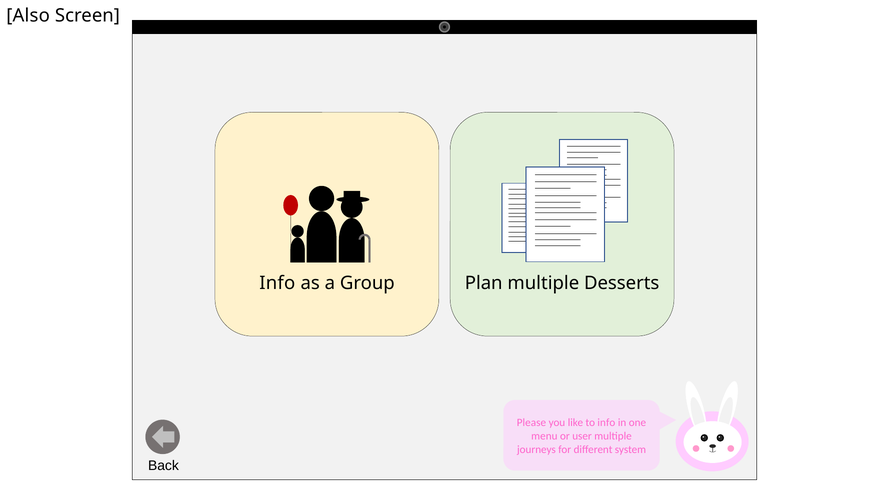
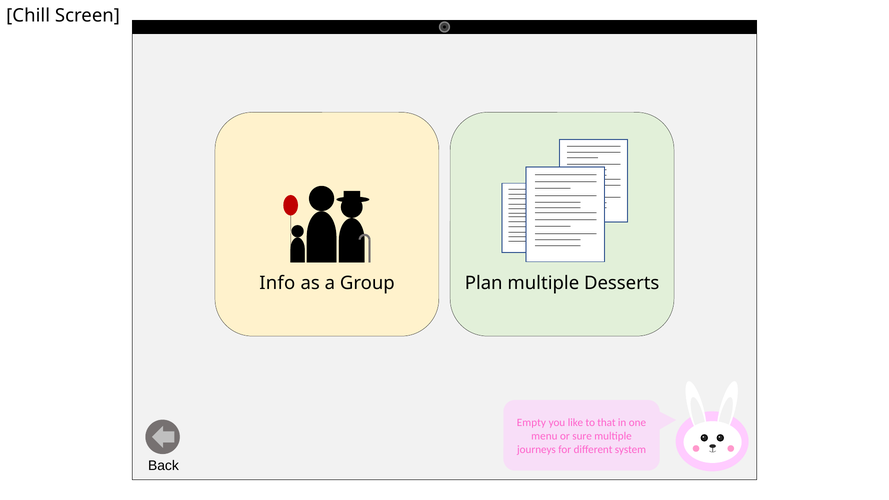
Also: Also -> Chill (28, 16)
Please: Please -> Empty (531, 423)
to info: info -> that (606, 423)
user: user -> sure (582, 436)
